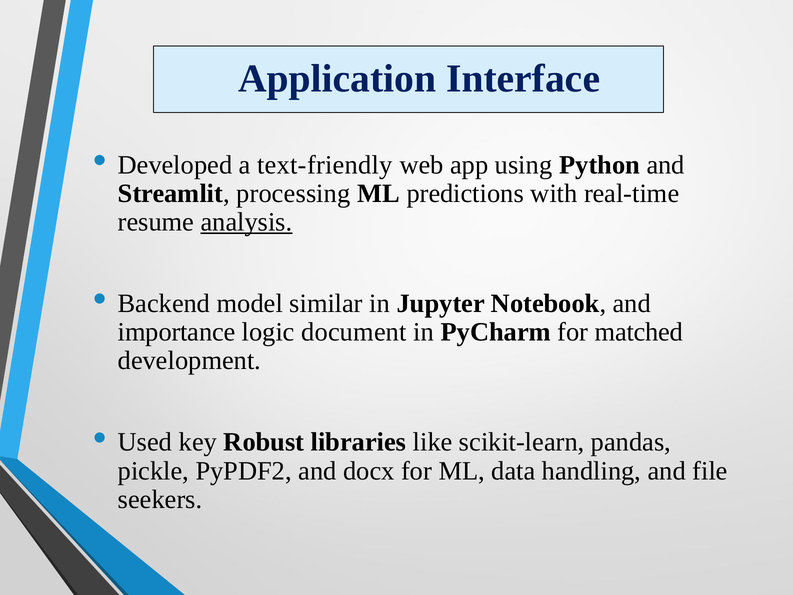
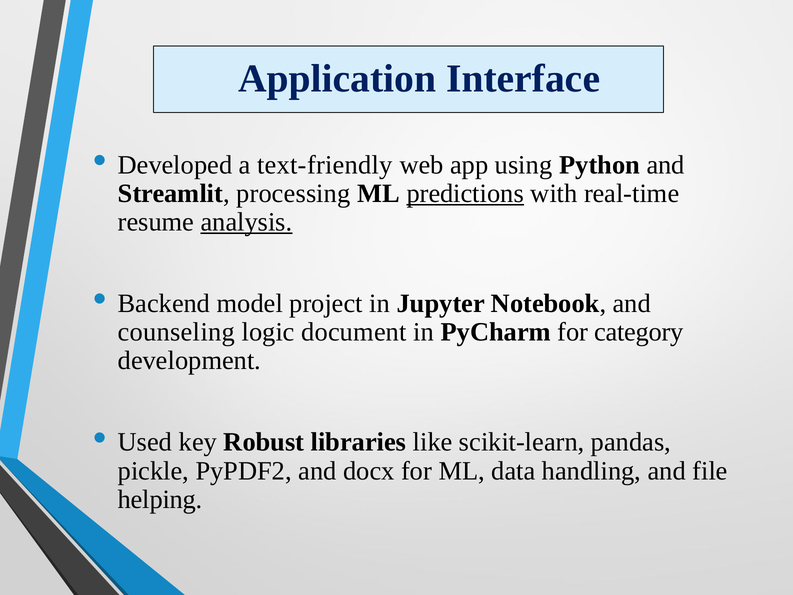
predictions underline: none -> present (465, 193)
similar: similar -> project (326, 303)
importance: importance -> counseling (176, 332)
matched: matched -> category (639, 332)
seekers: seekers -> helping (160, 499)
